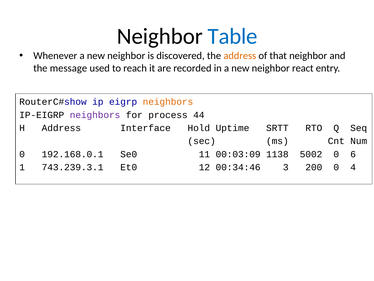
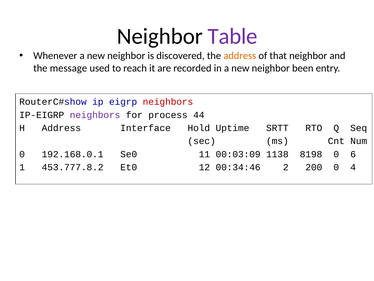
Table colour: blue -> purple (233, 36)
react: react -> been (303, 68)
neighbors colour: orange -> red (168, 102)
5002: 5002 -> 8198 (311, 154)
743.239.3.1: 743.239.3.1 -> 453.777.8.2 (73, 167)
3: 3 -> 2 (286, 167)
